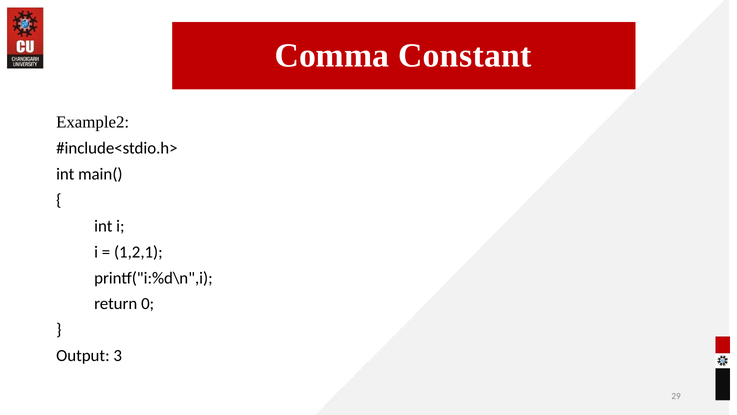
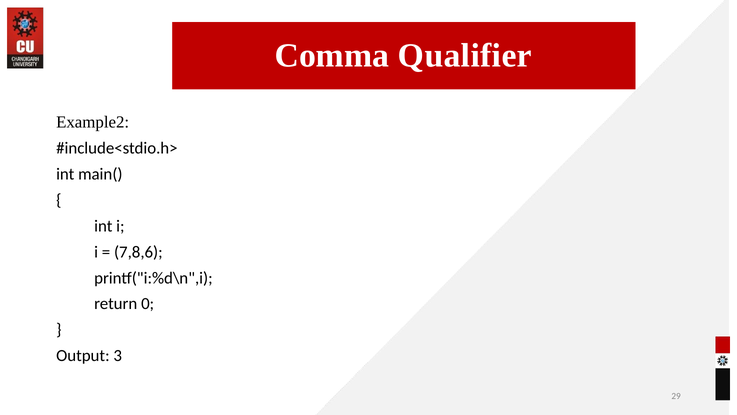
Constant: Constant -> Qualifier (465, 55)
1,2,1: 1,2,1 -> 7,8,6 (138, 252)
